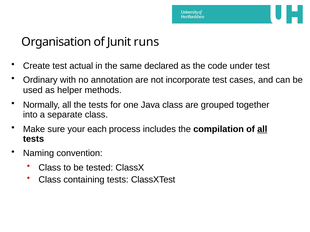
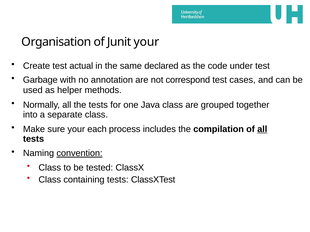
Junit runs: runs -> your (146, 42)
Ordinary: Ordinary -> Garbage (40, 80)
incorporate: incorporate -> correspond (188, 80)
convention underline: none -> present (80, 154)
